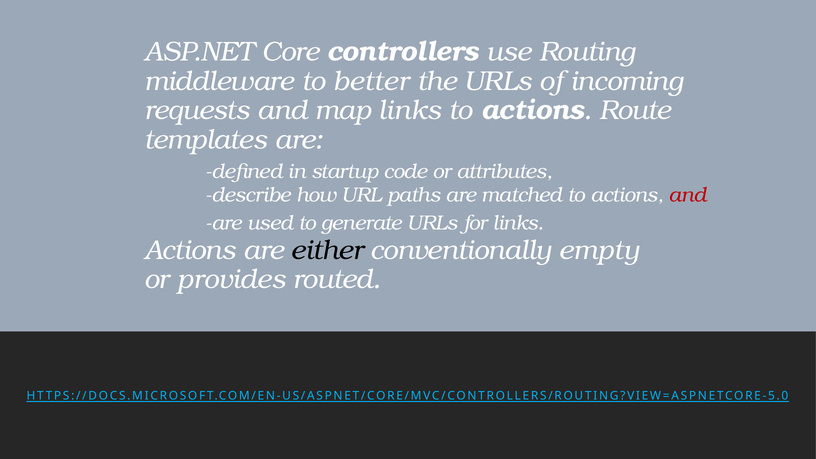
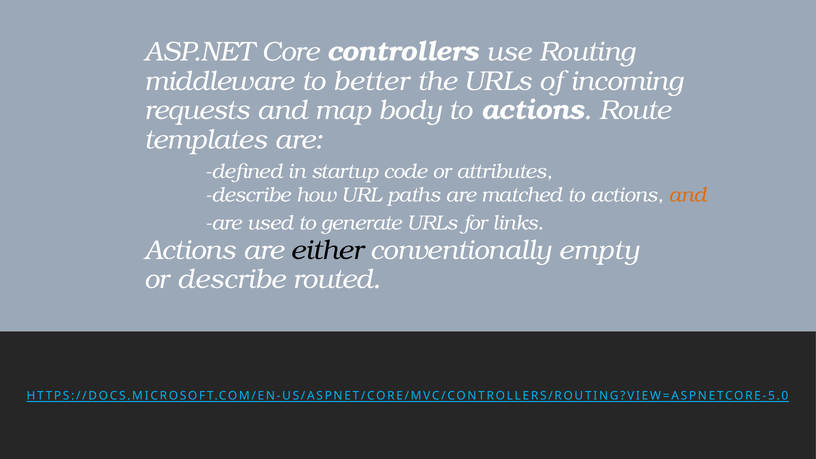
map links: links -> body (410, 110)
and colour: red -> orange (688, 195)
or provides: provides -> describe (231, 279)
